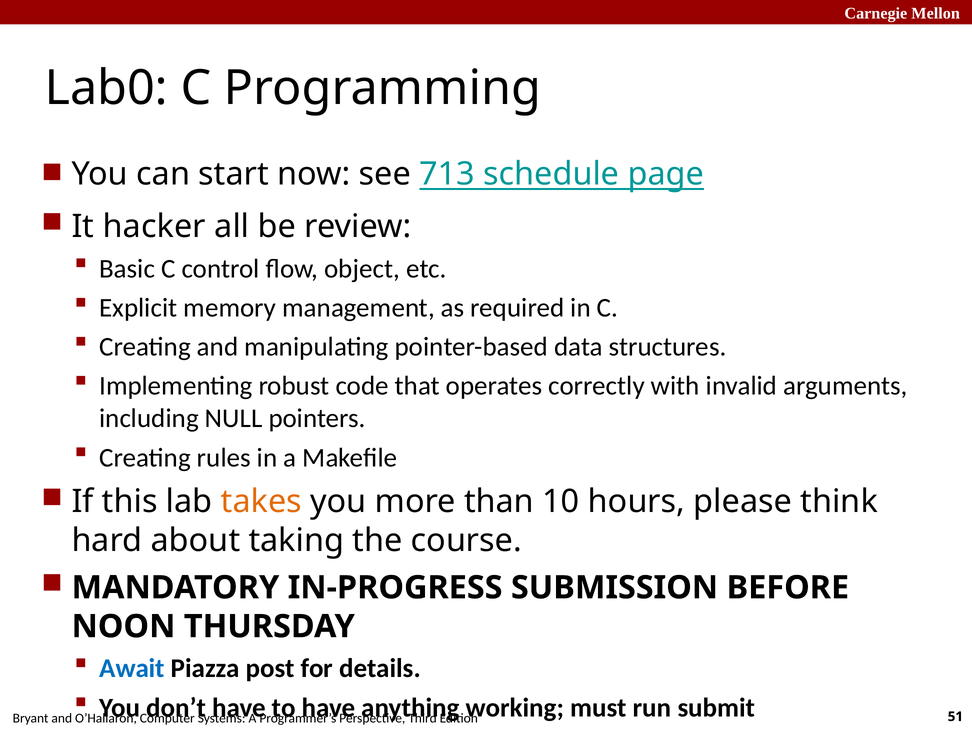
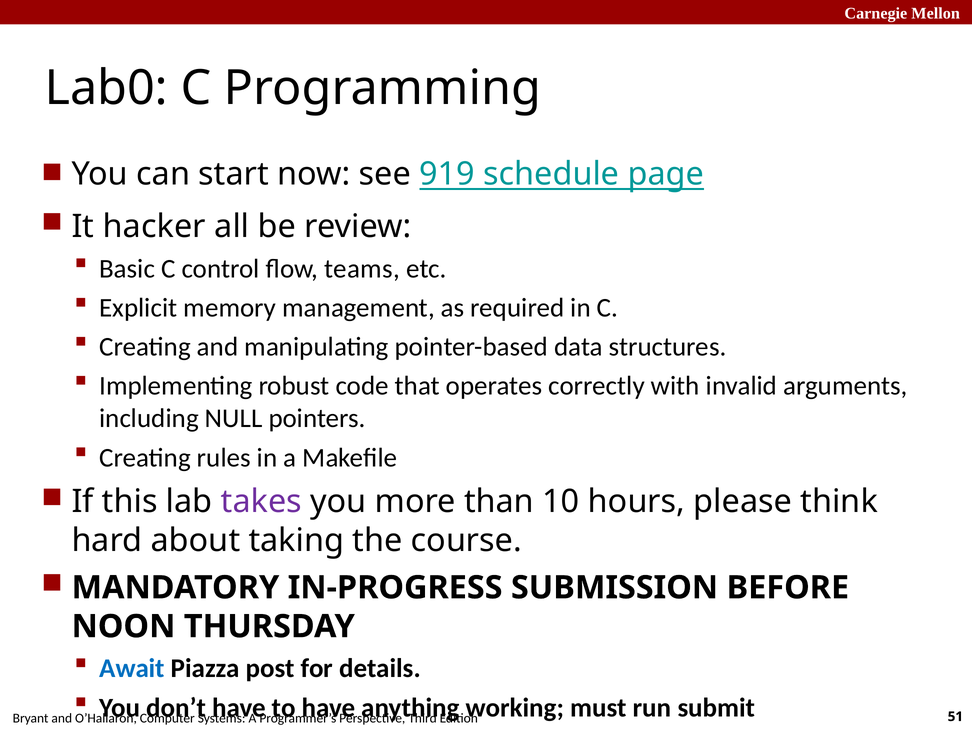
713: 713 -> 919 (447, 174)
object: object -> teams (362, 269)
takes colour: orange -> purple (261, 502)
